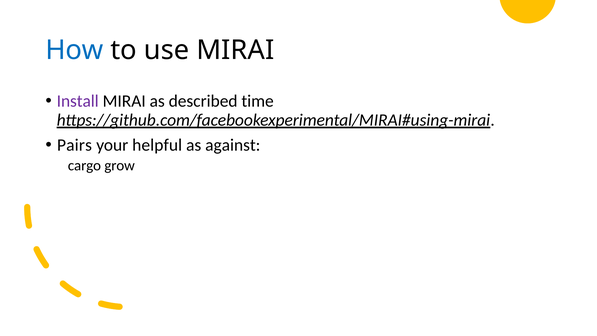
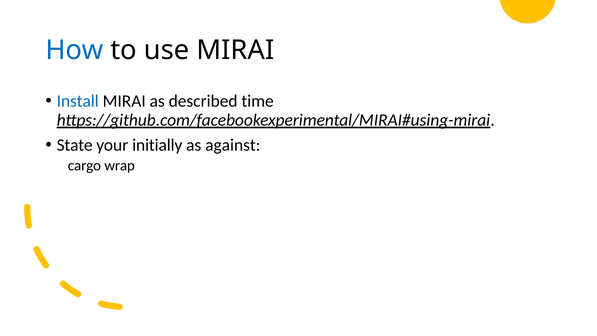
Install colour: purple -> blue (78, 101)
Pairs: Pairs -> State (75, 145)
helpful: helpful -> initially (157, 145)
grow: grow -> wrap (120, 166)
